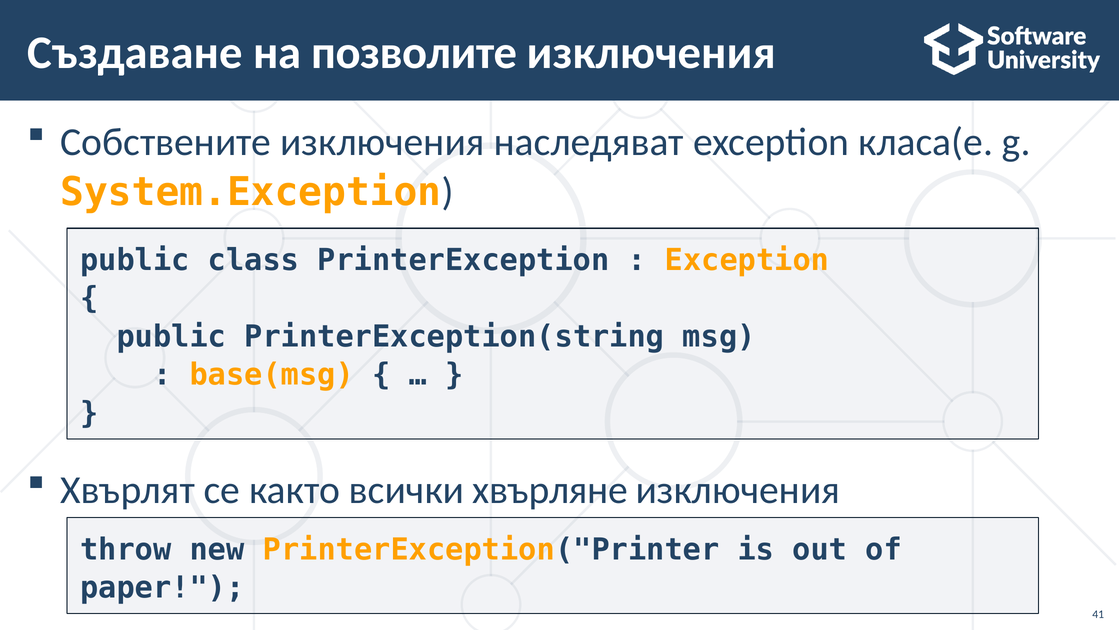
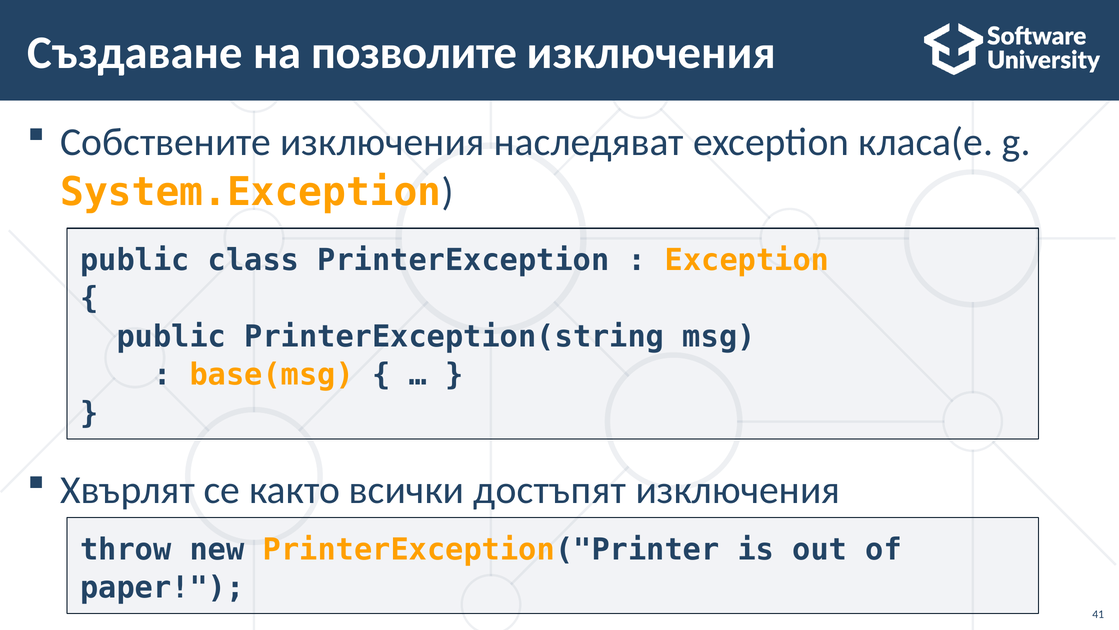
хвърляне: хвърляне -> достъпят (550, 490)
